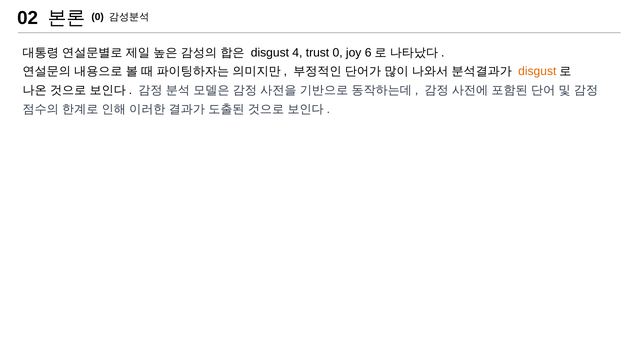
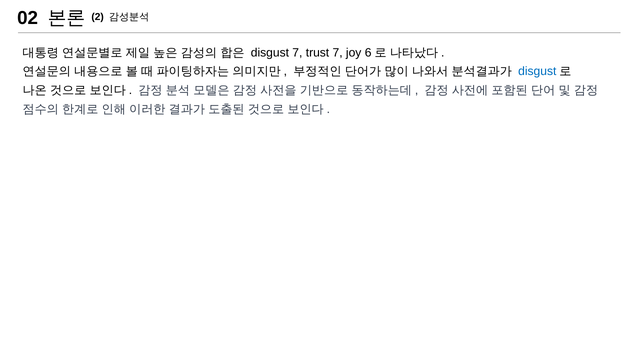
0: 0 -> 2 (98, 17)
disgust 4: 4 -> 7 (297, 53)
trust 0: 0 -> 7 (338, 53)
disgust colour: orange -> blue (537, 72)
